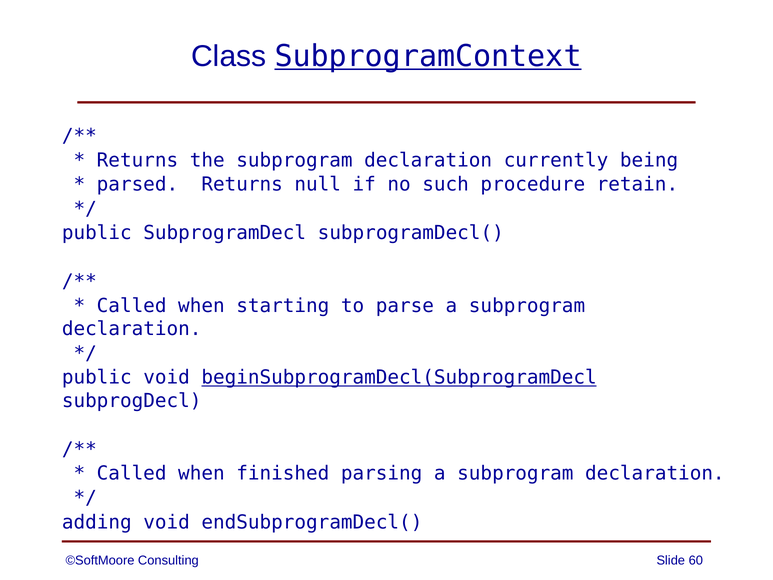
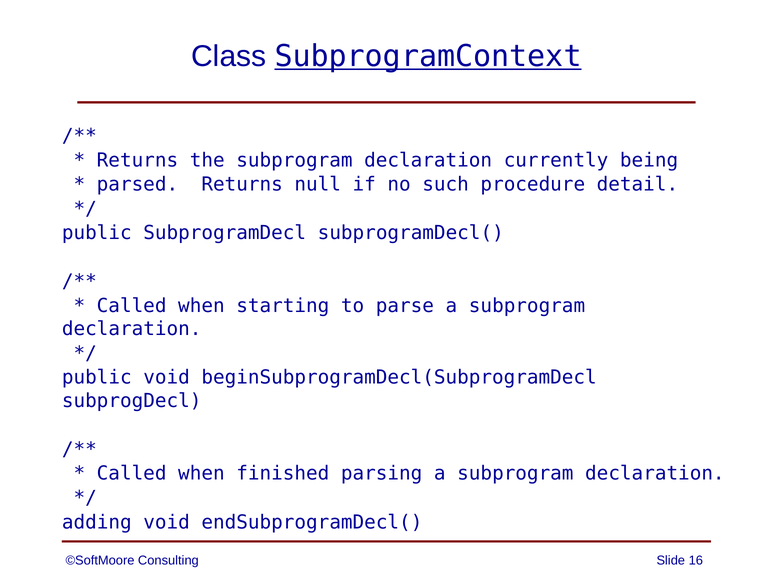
retain: retain -> detail (637, 184)
beginSubprogramDecl(SubprogramDecl underline: present -> none (399, 377)
60: 60 -> 16 (696, 560)
